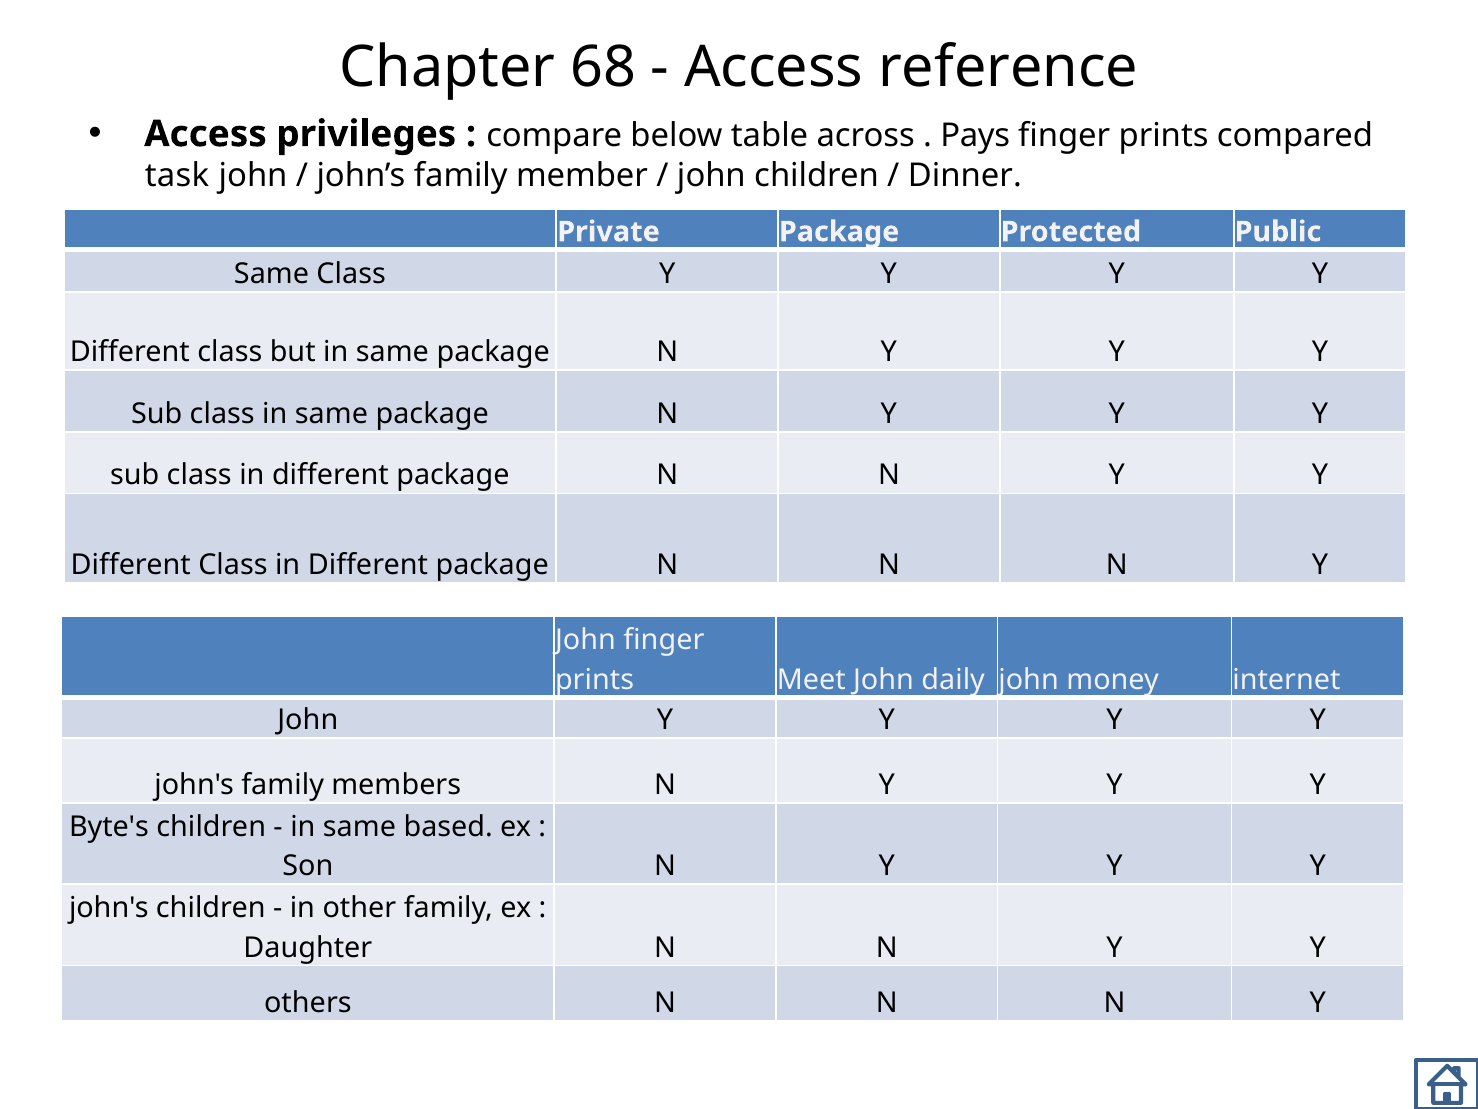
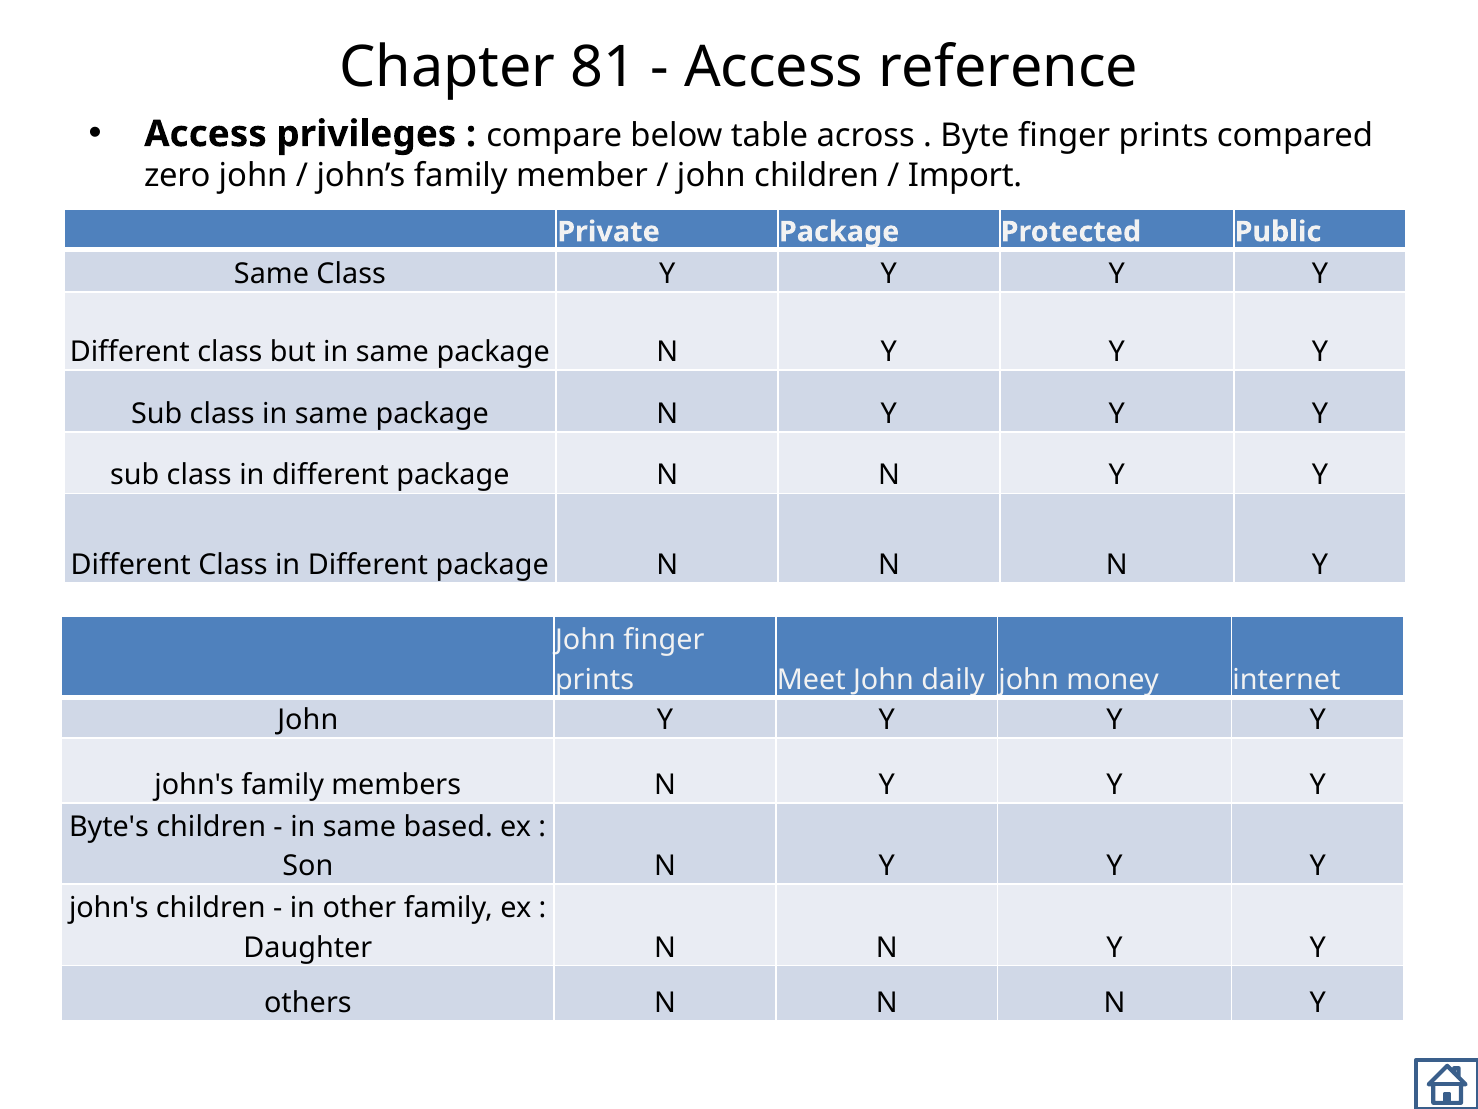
68: 68 -> 81 (603, 68)
Pays: Pays -> Byte (975, 135)
task: task -> zero (177, 176)
Dinner: Dinner -> Import (965, 176)
